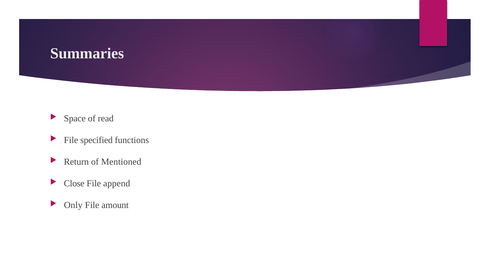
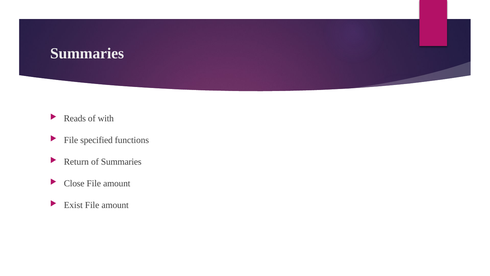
Space: Space -> Reads (75, 118)
read: read -> with (106, 118)
of Mentioned: Mentioned -> Summaries (121, 161)
append: append -> amount (117, 183)
Only: Only -> Exist (73, 205)
